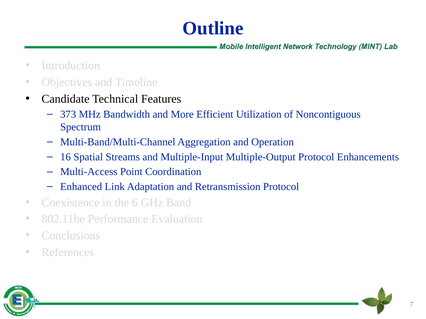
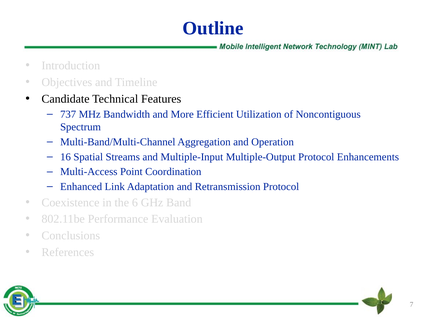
373: 373 -> 737 (68, 114)
